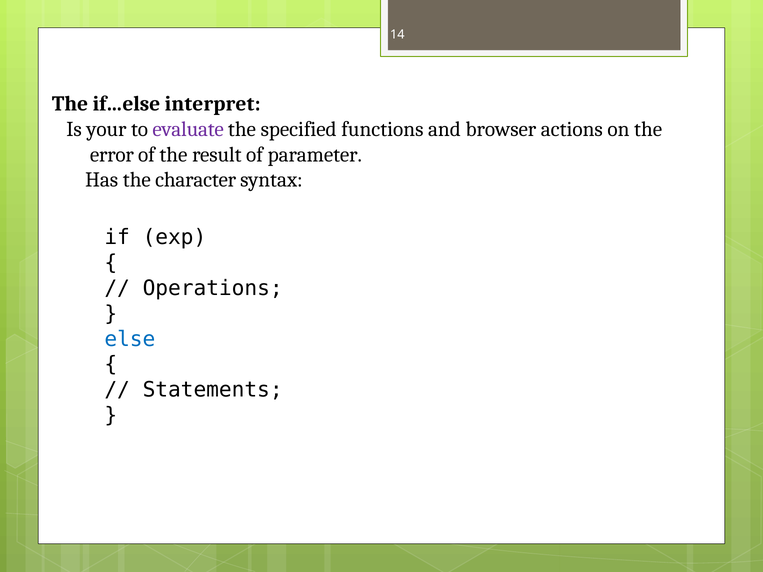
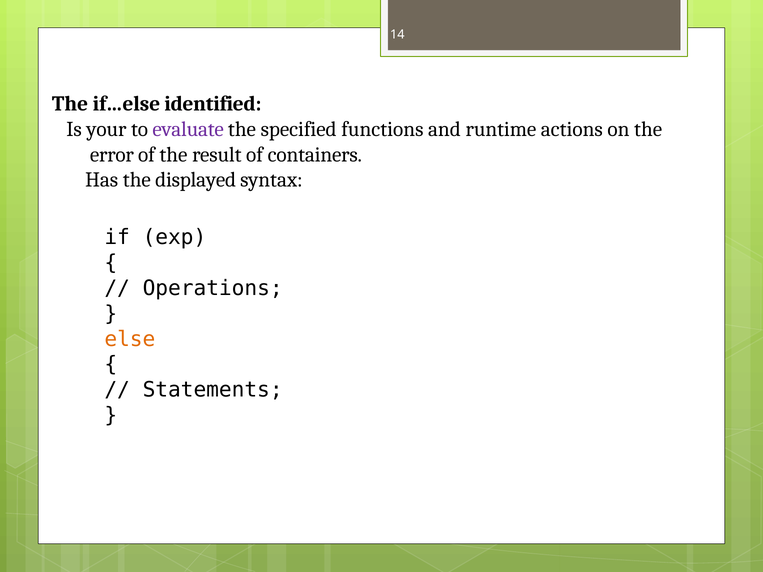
interpret: interpret -> identified (213, 104)
browser: browser -> runtime (501, 129)
parameter: parameter -> containers (315, 155)
character: character -> displayed (196, 180)
else colour: blue -> orange (130, 339)
